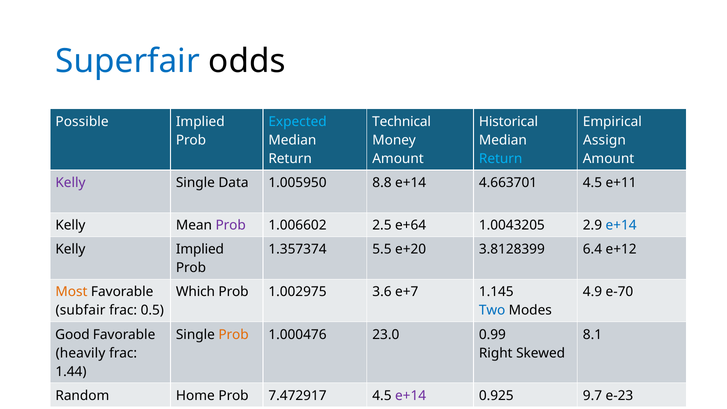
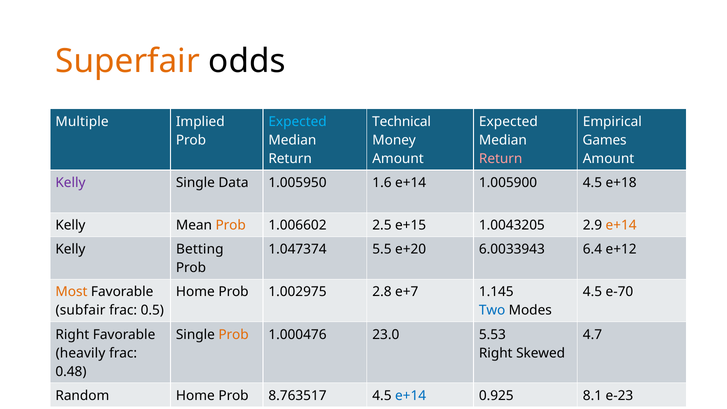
Superfair colour: blue -> orange (128, 61)
Possible: Possible -> Multiple (82, 122)
Historical: Historical -> Expected (508, 122)
Assign: Assign -> Games (605, 140)
Return colour: light blue -> pink (501, 159)
8.8: 8.8 -> 1.6 (382, 183)
4.663701: 4.663701 -> 1.005900 (508, 183)
e+11: e+11 -> e+18 (621, 183)
Prob colour: purple -> orange (231, 225)
e+64: e+64 -> e+15 (411, 225)
e+14 colour: blue -> orange (621, 225)
Kelly Implied: Implied -> Betting (200, 249)
1.357374: 1.357374 -> 1.047374 (298, 249)
3.8128399: 3.8128399 -> 6.0033943 (512, 249)
Which: Which -> Home (195, 292)
3.6: 3.6 -> 2.8 (382, 292)
4.9: 4.9 -> 4.5 (592, 292)
Good: Good -> Right (72, 334)
0.99: 0.99 -> 5.53 (492, 334)
8.1: 8.1 -> 4.7 (592, 334)
1.44: 1.44 -> 0.48 (71, 372)
7.472917: 7.472917 -> 8.763517 (298, 396)
e+14 colour: purple -> blue (411, 396)
9.7: 9.7 -> 8.1 (592, 396)
